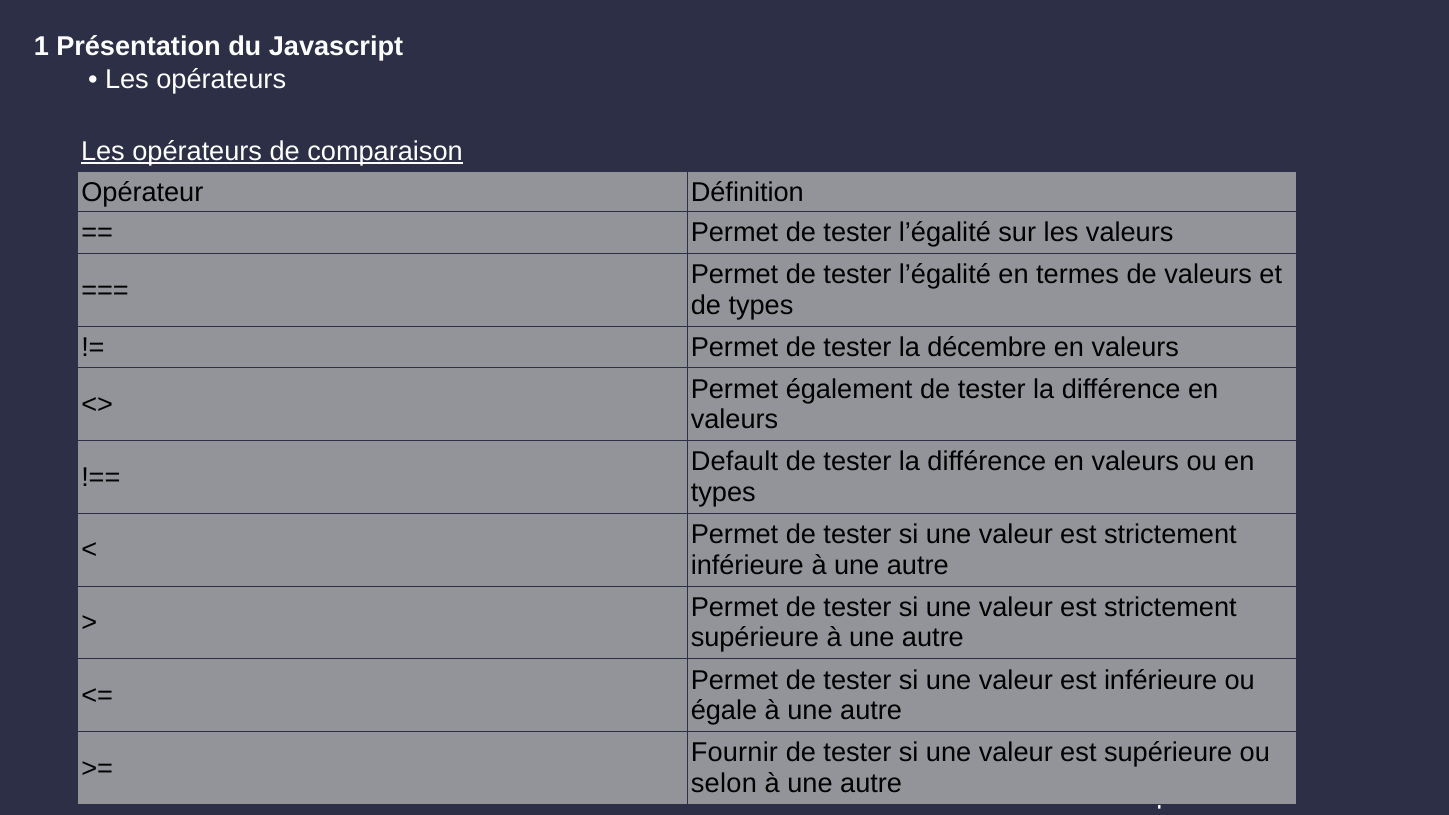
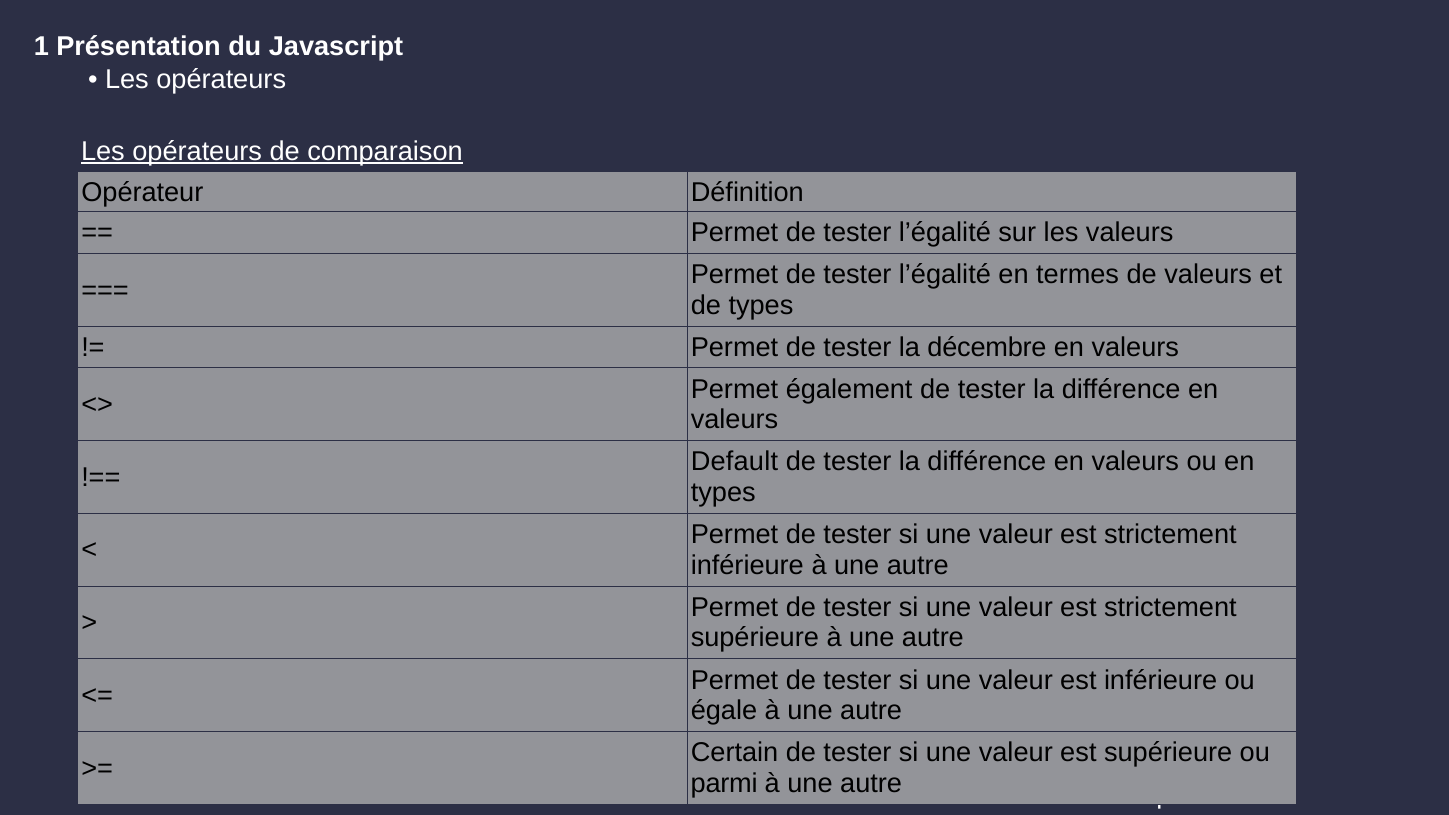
Fournir: Fournir -> Certain (735, 753)
selon: selon -> parmi (724, 783)
